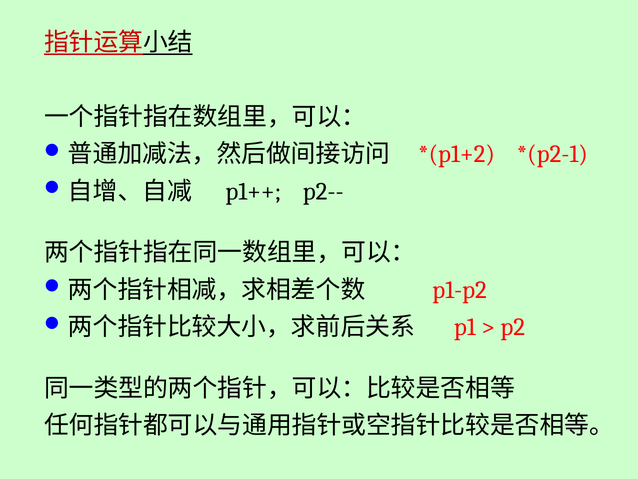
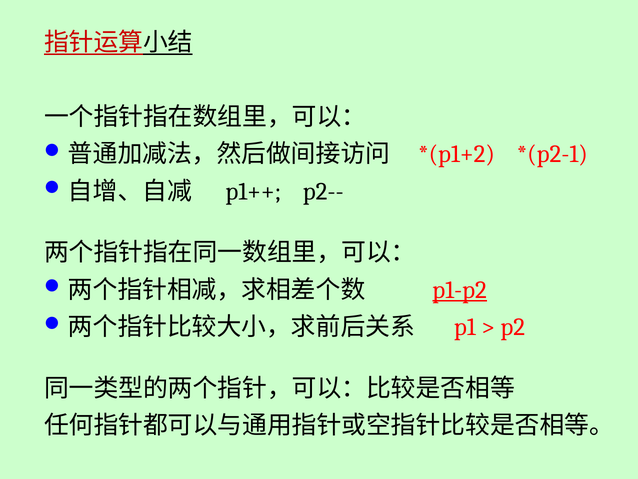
p1-p2 underline: none -> present (460, 290)
